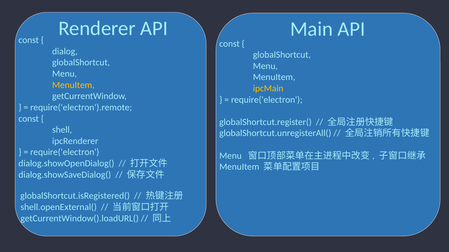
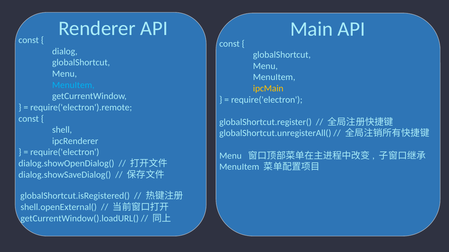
MenuItem colour: yellow -> light blue (73, 85)
